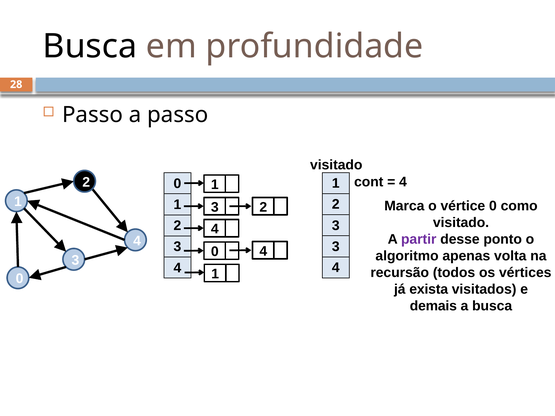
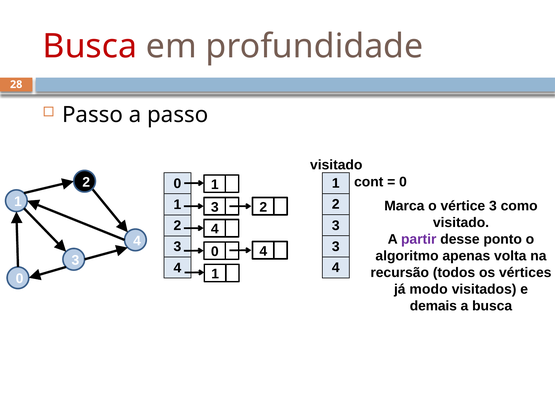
Busca colour: black -> red (90, 46)
4: 4 -> 0 (403, 182)
vértice 0: 0 -> 3 (493, 206)
exista: exista -> modo (429, 289)
